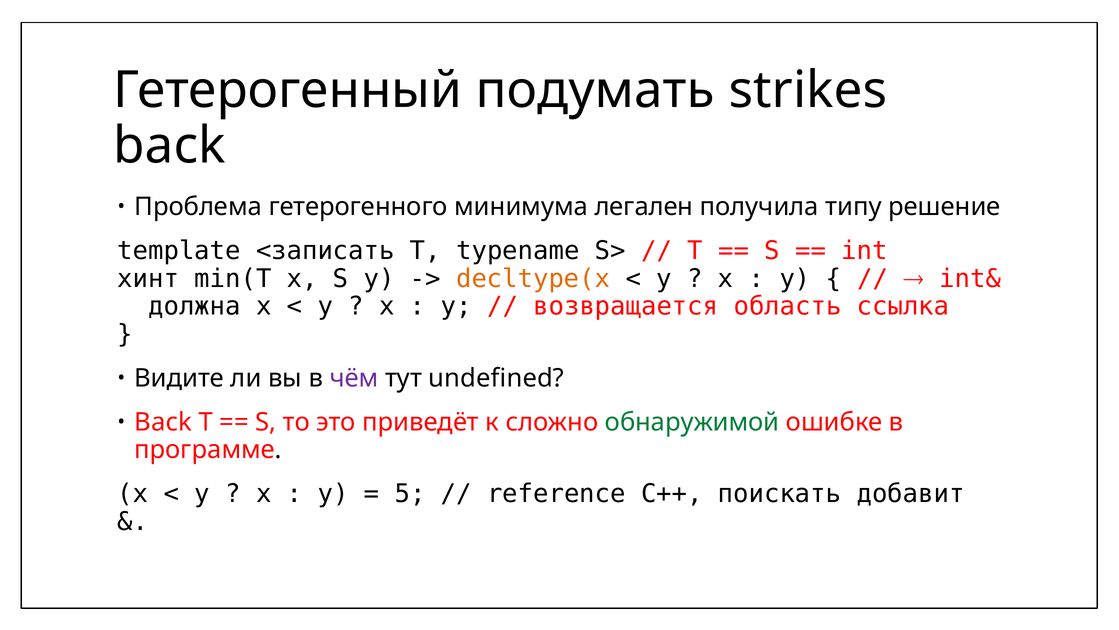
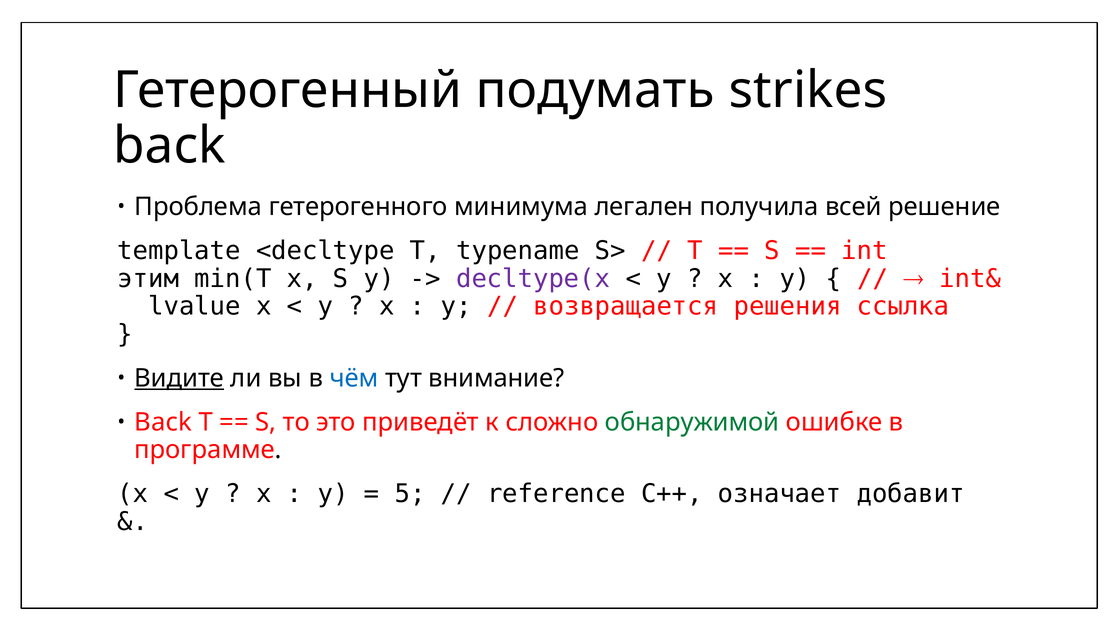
типу: типу -> всей (854, 207)
<записать: <записать -> <decltype (325, 251)
хинт: хинт -> этим (148, 278)
decltype(x colour: orange -> purple (533, 278)
должна: должна -> lvalue (194, 306)
область: область -> решения (788, 306)
Видите underline: none -> present (179, 378)
чём colour: purple -> blue (354, 378)
undefined: undefined -> внимание (496, 378)
поискать: поискать -> означает (780, 493)
